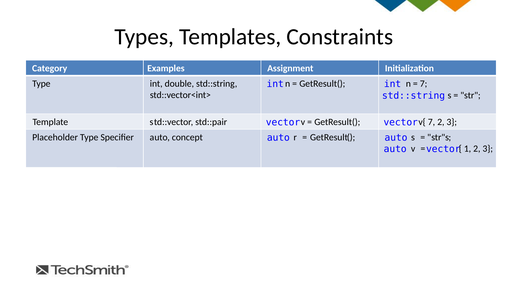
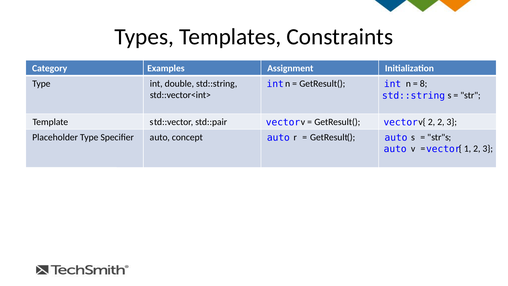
7: 7 -> 8 (424, 84)
7: 7 -> 2 (431, 122)
